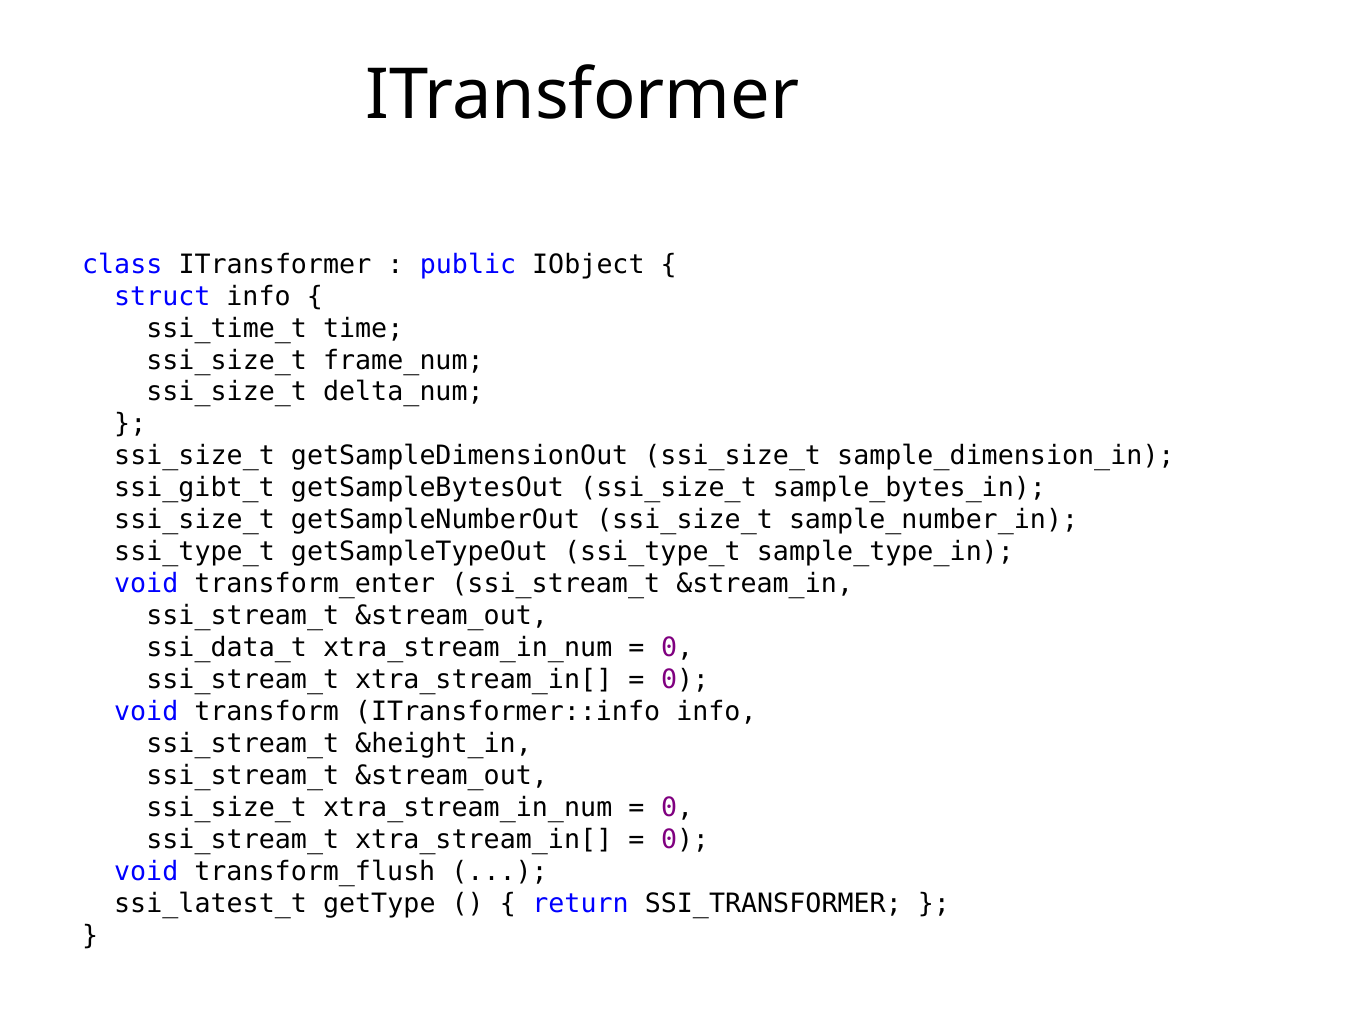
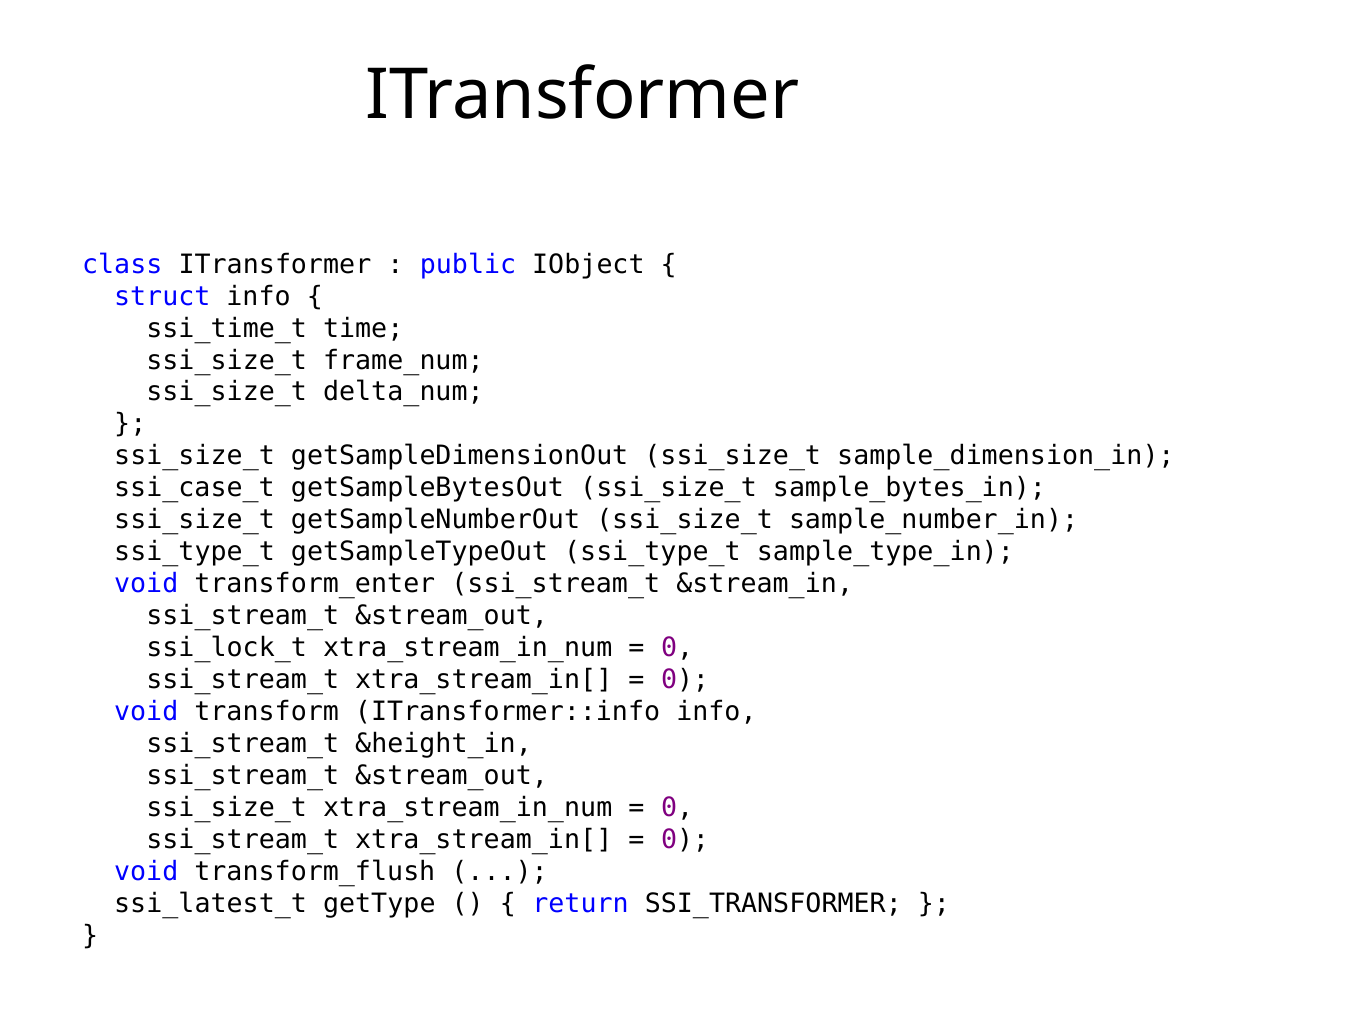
ssi_gibt_t: ssi_gibt_t -> ssi_case_t (194, 488)
ssi_data_t: ssi_data_t -> ssi_lock_t (227, 648)
